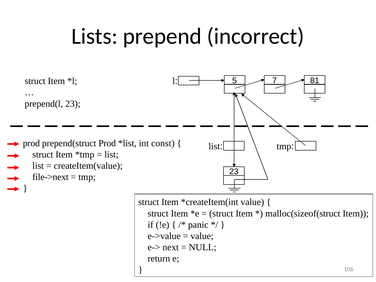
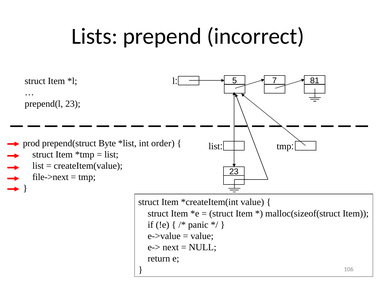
prepend(struct Prod: Prod -> Byte (107, 143)
const: const -> order (163, 143)
